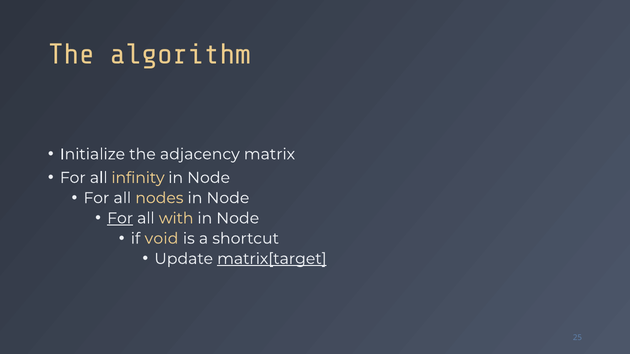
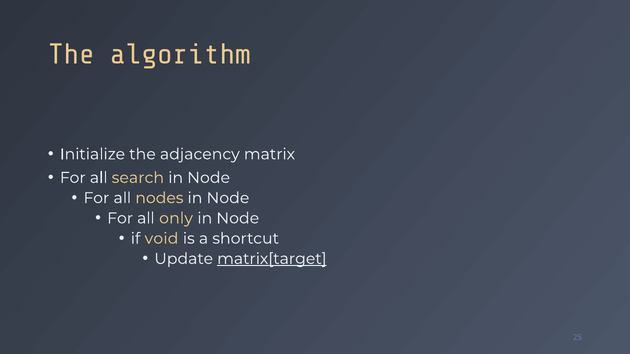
infinity: infinity -> search (138, 178)
For underline: present -> none (120, 218)
with: with -> only (176, 218)
